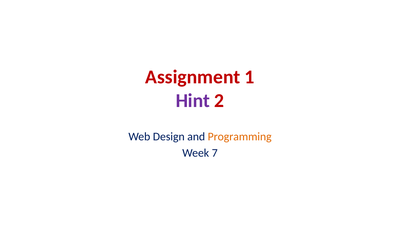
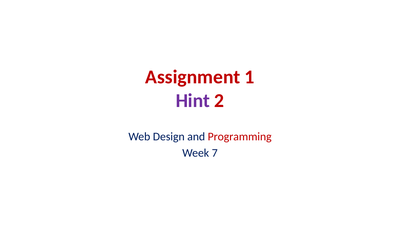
Programming colour: orange -> red (240, 137)
